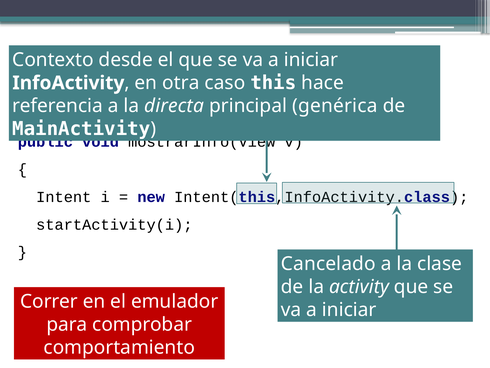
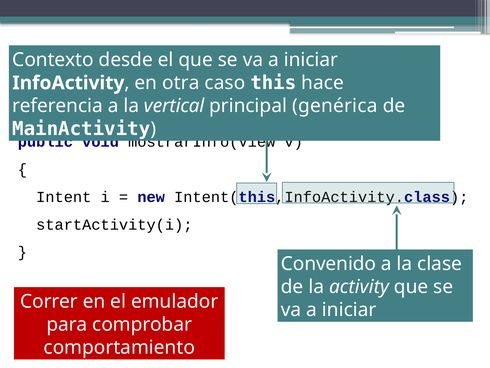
directa: directa -> vertical (174, 106)
Cancelado: Cancelado -> Convenido (328, 264)
